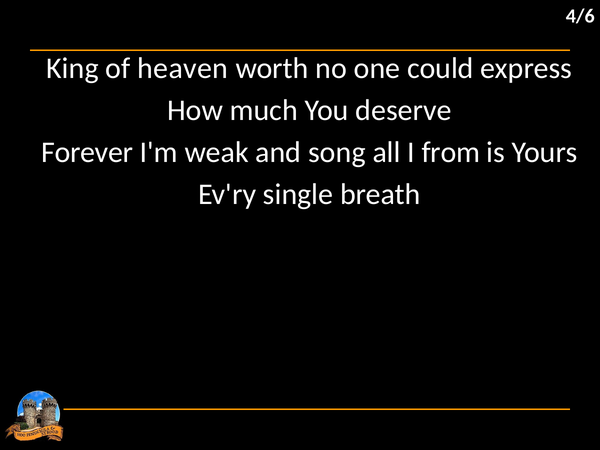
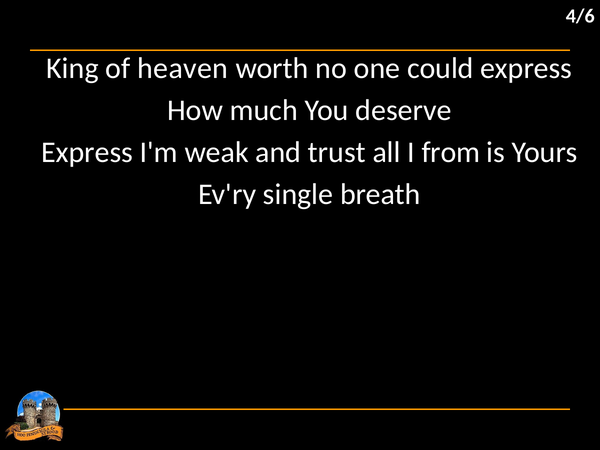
Forever: Forever -> Express (87, 153)
song: song -> trust (337, 153)
